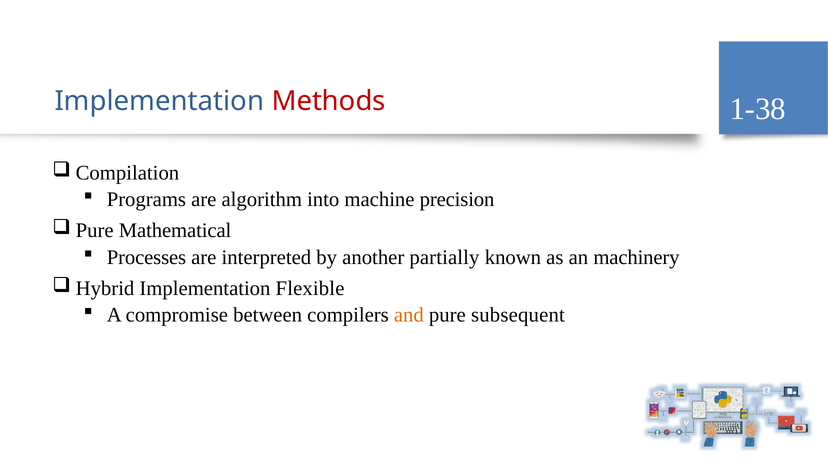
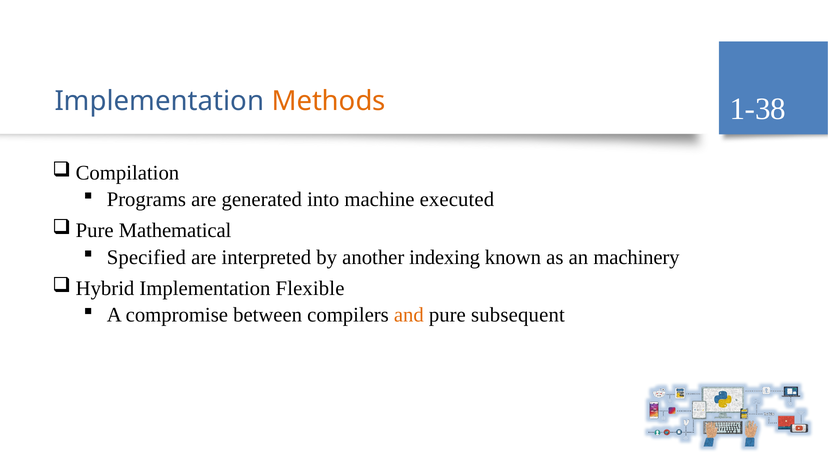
Methods colour: red -> orange (329, 101)
algorithm: algorithm -> generated (262, 200)
precision: precision -> executed (457, 200)
Processes: Processes -> Specified (146, 257)
partially: partially -> indexing (445, 257)
